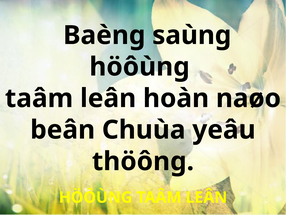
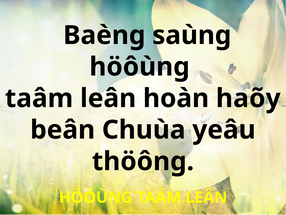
naøo: naøo -> haõy (248, 98)
